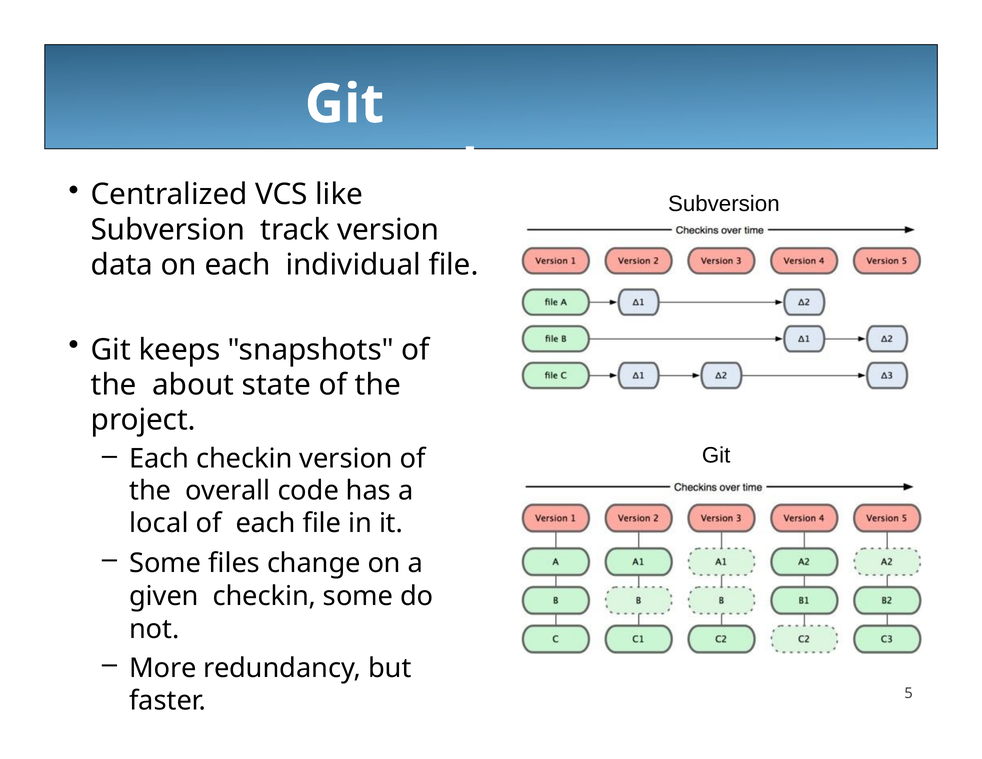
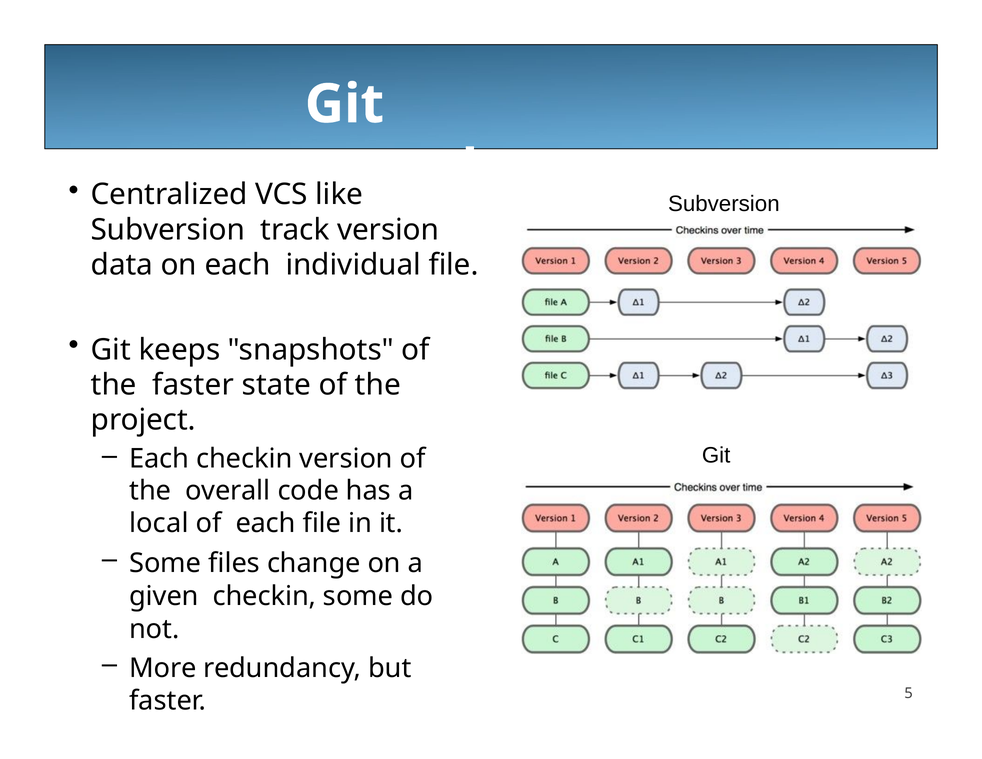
the about: about -> faster (193, 385)
